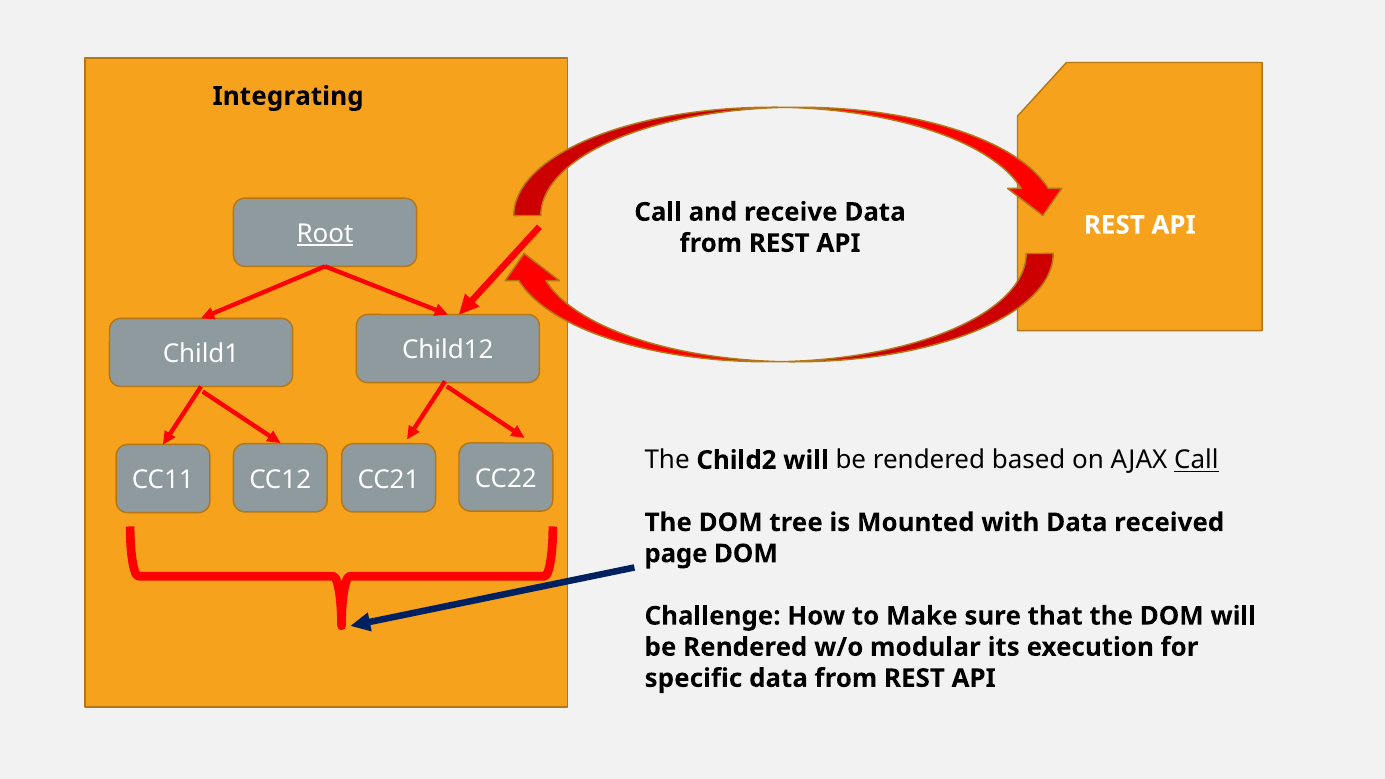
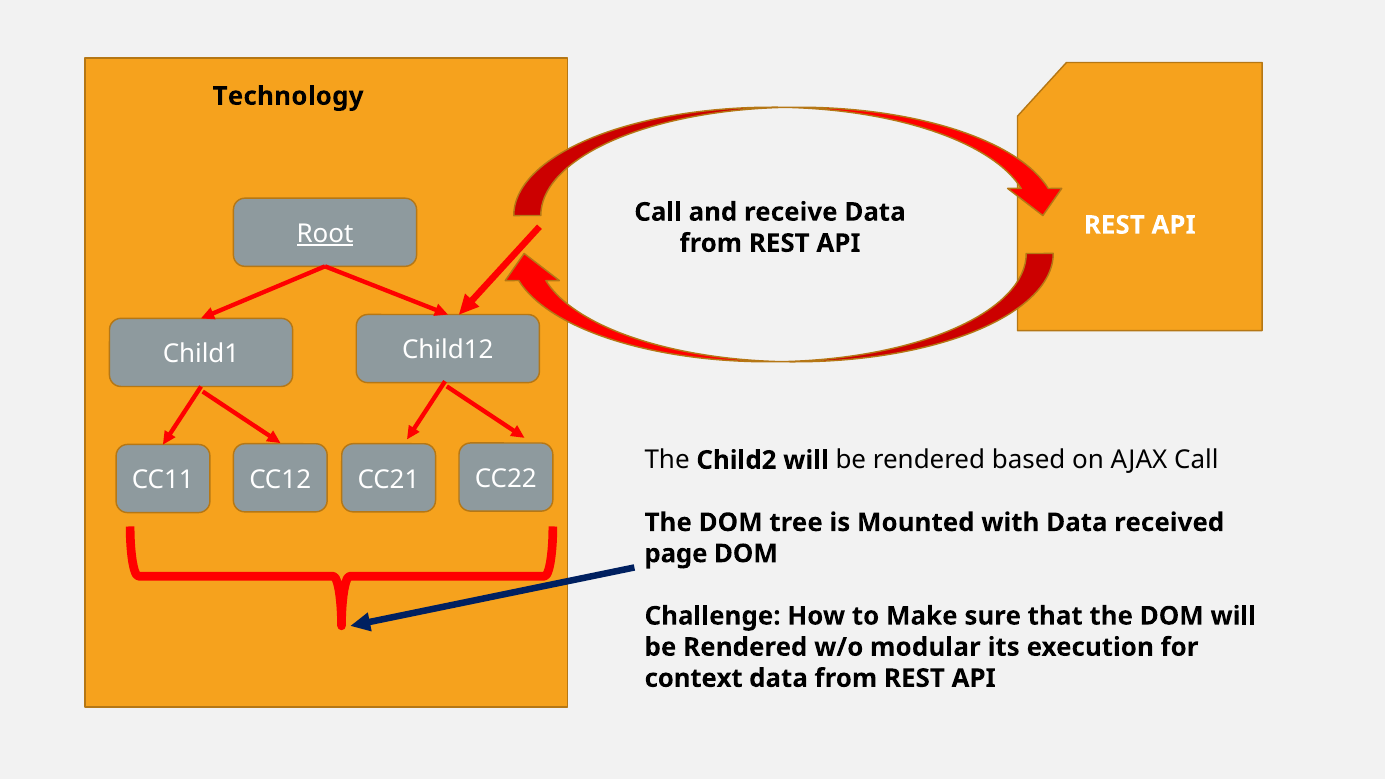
Integrating: Integrating -> Technology (288, 96)
Call underline: present -> none (1196, 460)
specific: specific -> context (694, 678)
